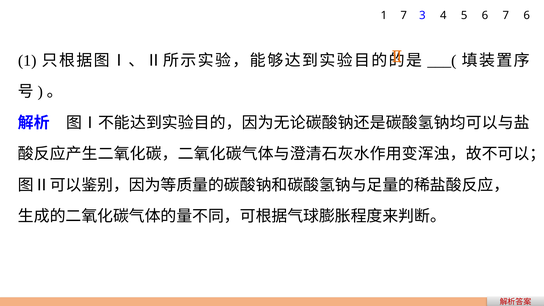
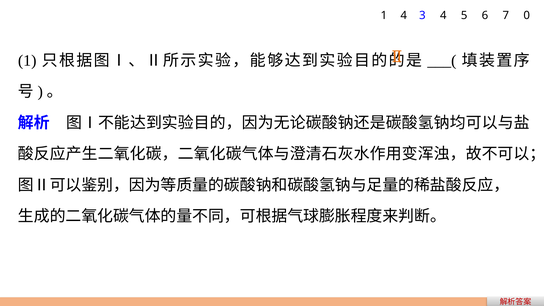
1 7: 7 -> 4 (404, 15)
7 6: 6 -> 0 (527, 15)
